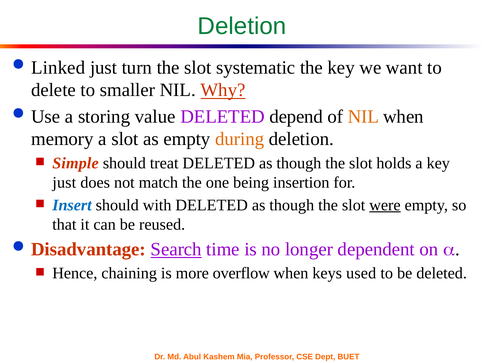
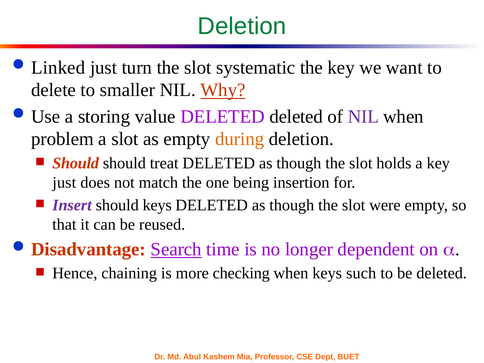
DELETED depend: depend -> deleted (296, 116)
NIL colour: orange -> purple (363, 116)
memory: memory -> problem (62, 139)
Simple: Simple -> Should (76, 163)
Insert colour: blue -> purple (72, 205)
should with: with -> keys (157, 205)
were underline: present -> none (385, 205)
overflow: overflow -> checking (241, 273)
used: used -> such (361, 273)
